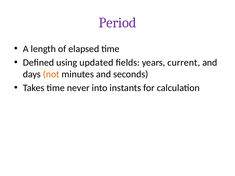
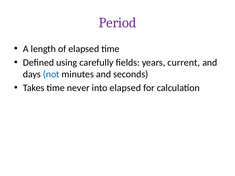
updated: updated -> carefully (96, 63)
not colour: orange -> blue (51, 74)
into instants: instants -> elapsed (125, 88)
